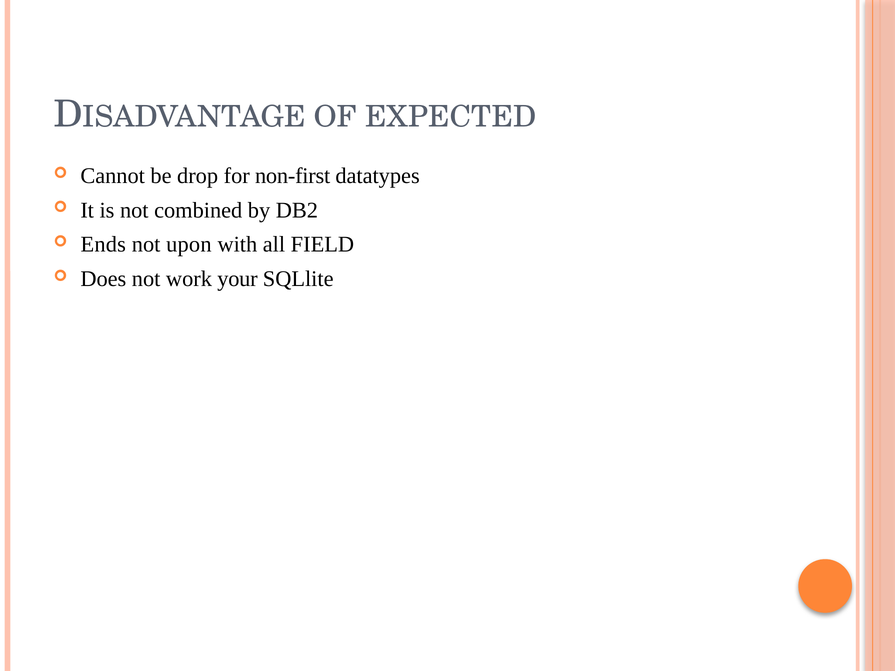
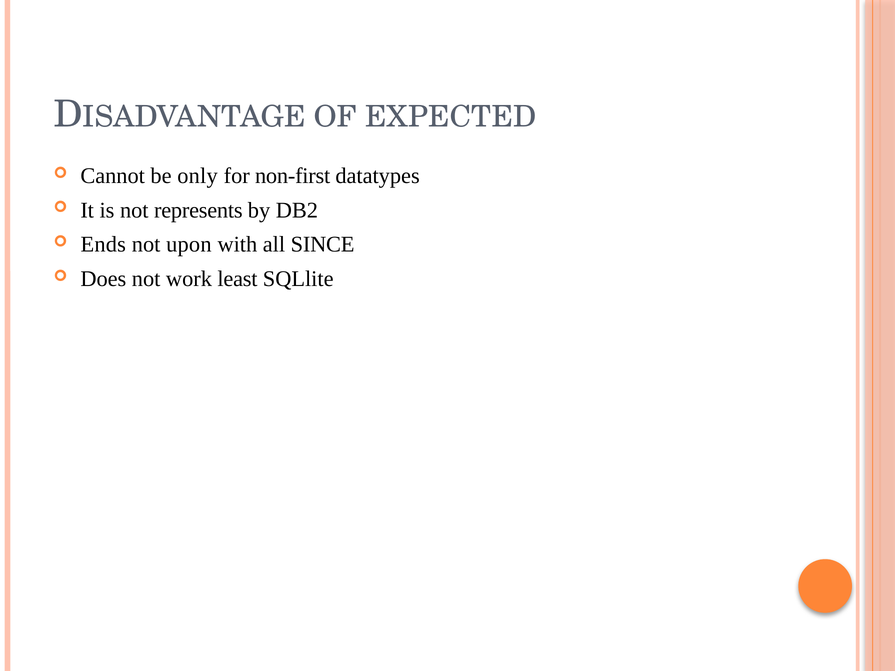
drop: drop -> only (197, 176)
combined: combined -> represents (198, 210)
FIELD: FIELD -> SINCE (323, 245)
your: your -> least (237, 279)
